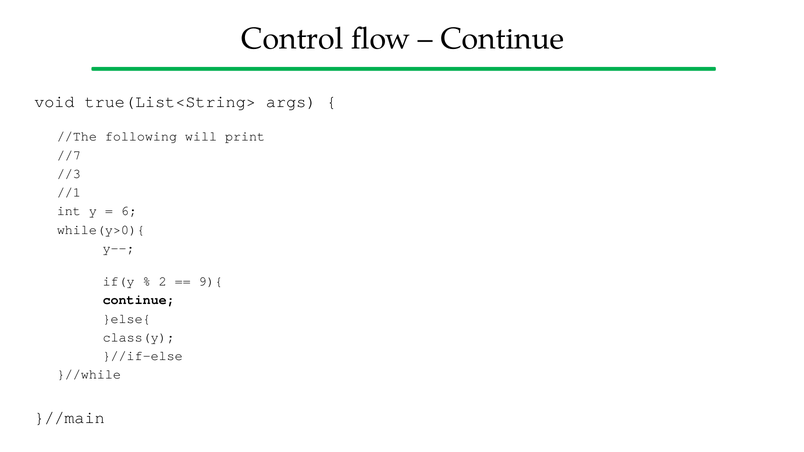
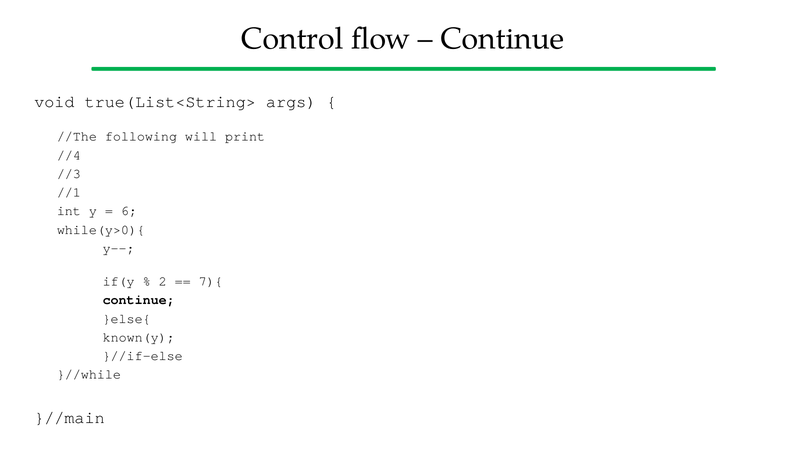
//7: //7 -> //4 (69, 155)
9){: 9){ -> 7){ (211, 282)
class(y: class(y -> known(y (139, 337)
